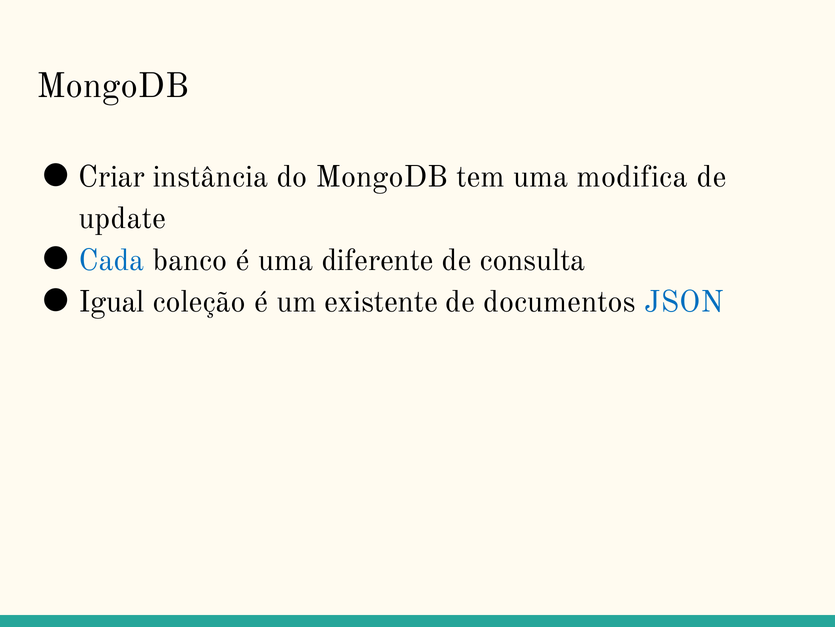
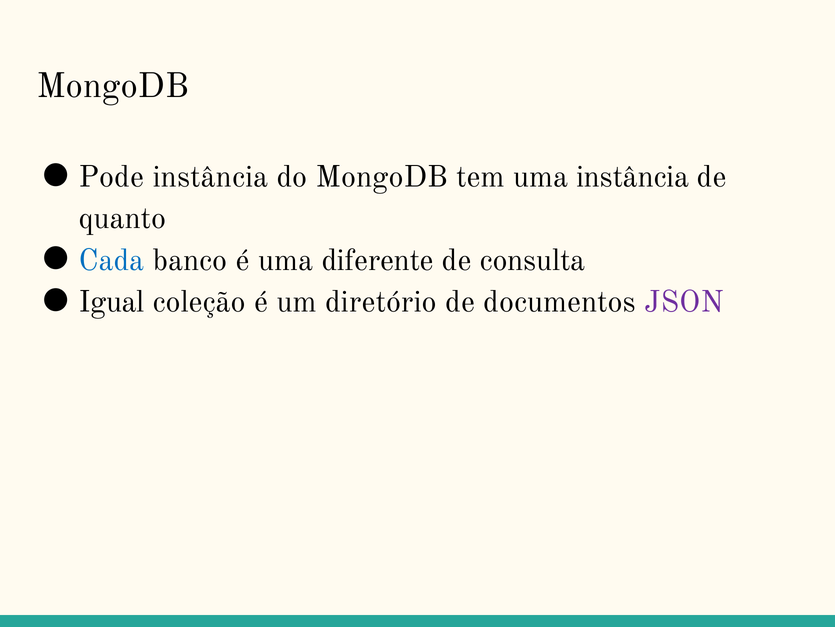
Criar: Criar -> Pode (111, 177)
uma modifica: modifica -> instância (633, 177)
update: update -> quanto (122, 218)
existente: existente -> diretório (381, 301)
JSON colour: blue -> purple (684, 301)
